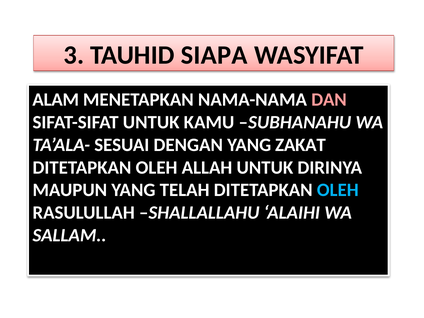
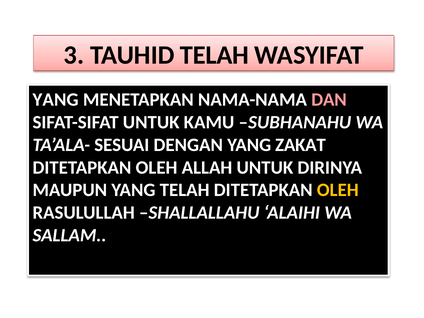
TAUHID SIAPA: SIAPA -> TELAH (214, 55)
ALAM: ALAM -> YANG (56, 100)
OLEH colour: light blue -> yellow (338, 190)
